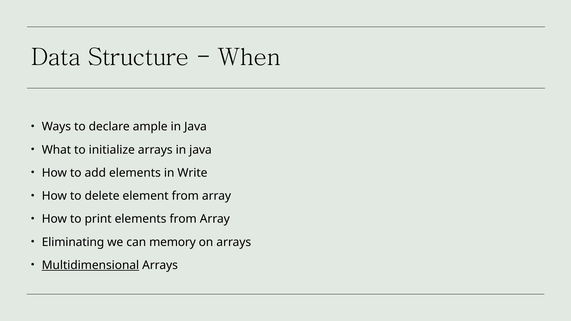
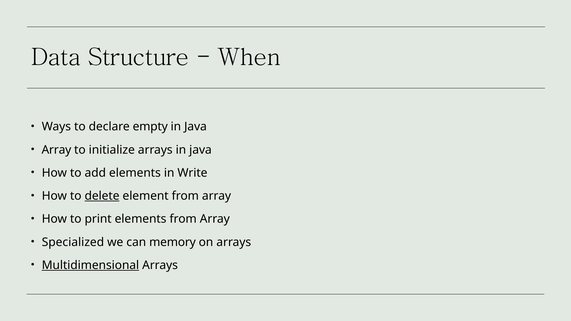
ample: ample -> empty (150, 127)
What: What -> Array (56, 150)
delete underline: none -> present (102, 196)
Eliminating: Eliminating -> Specialized (73, 242)
